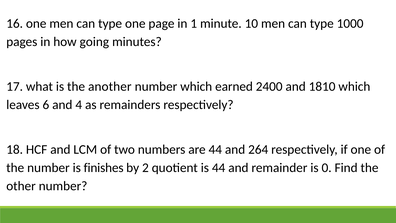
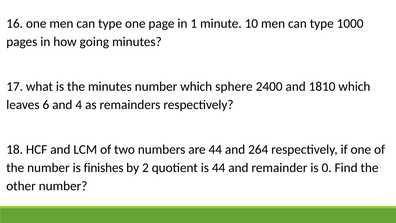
the another: another -> minutes (110, 87)
earned: earned -> sphere (234, 87)
